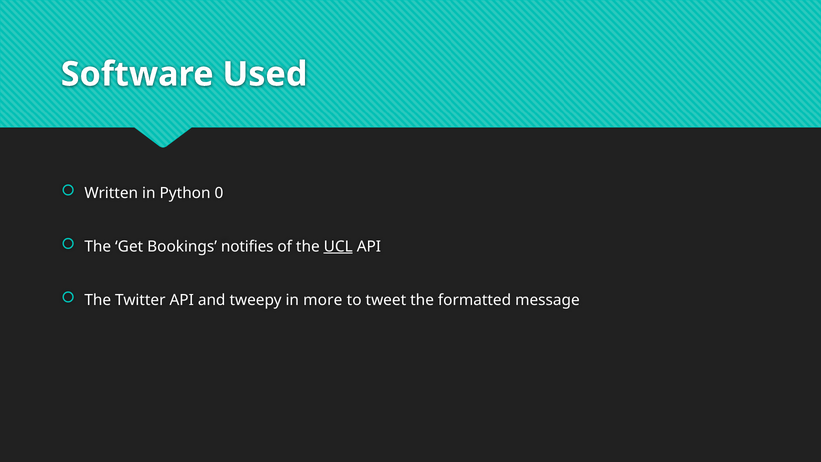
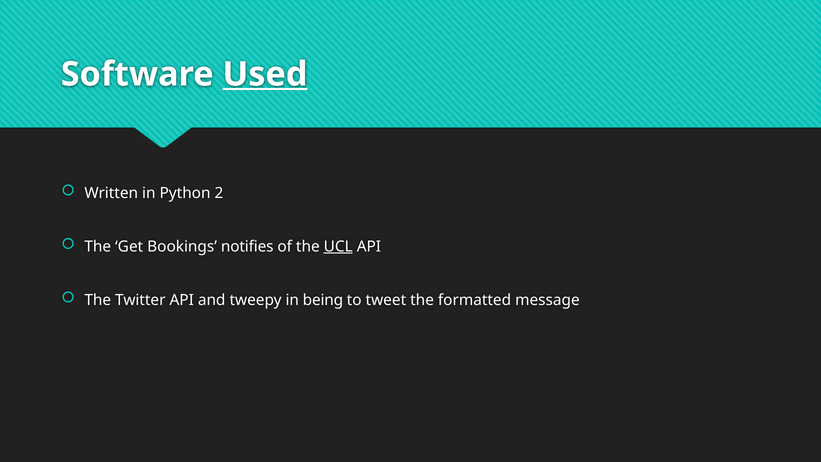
Used underline: none -> present (265, 74)
0: 0 -> 2 (219, 193)
more: more -> being (323, 300)
